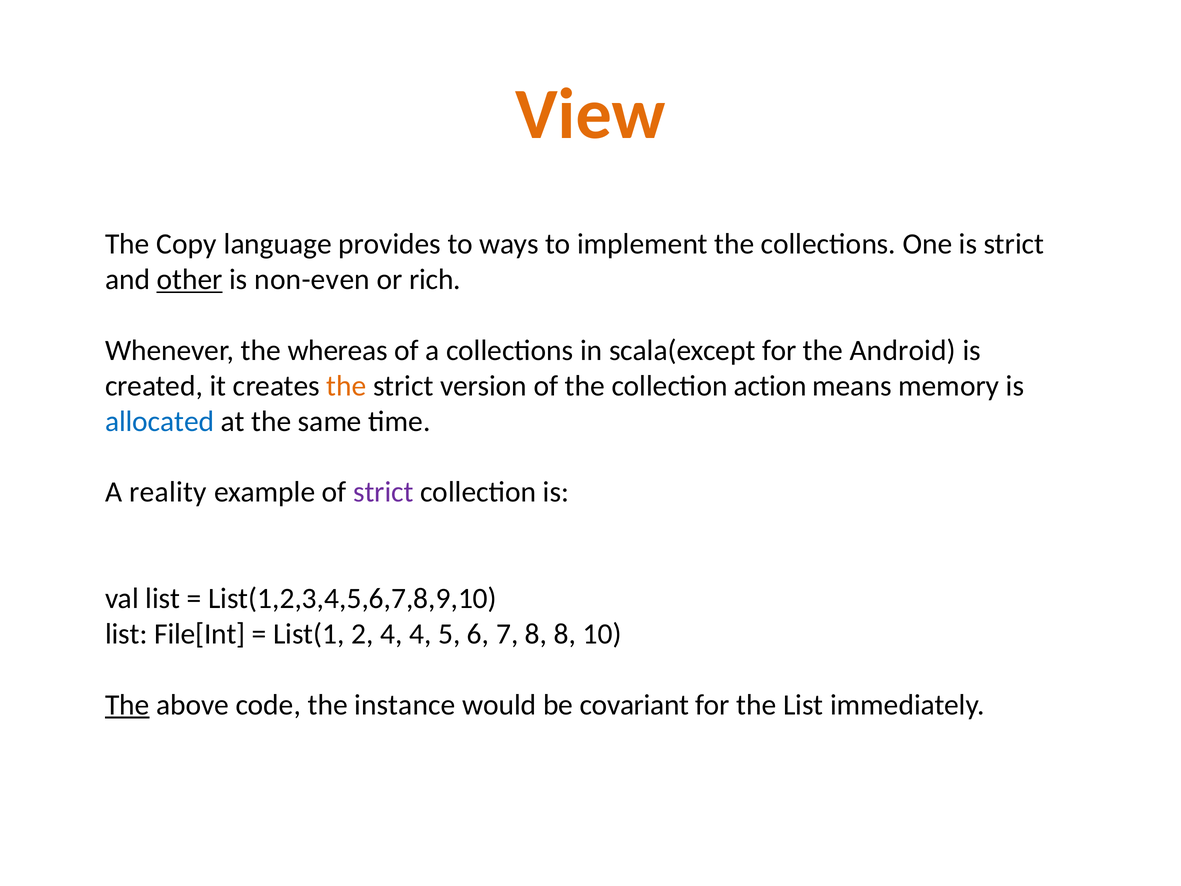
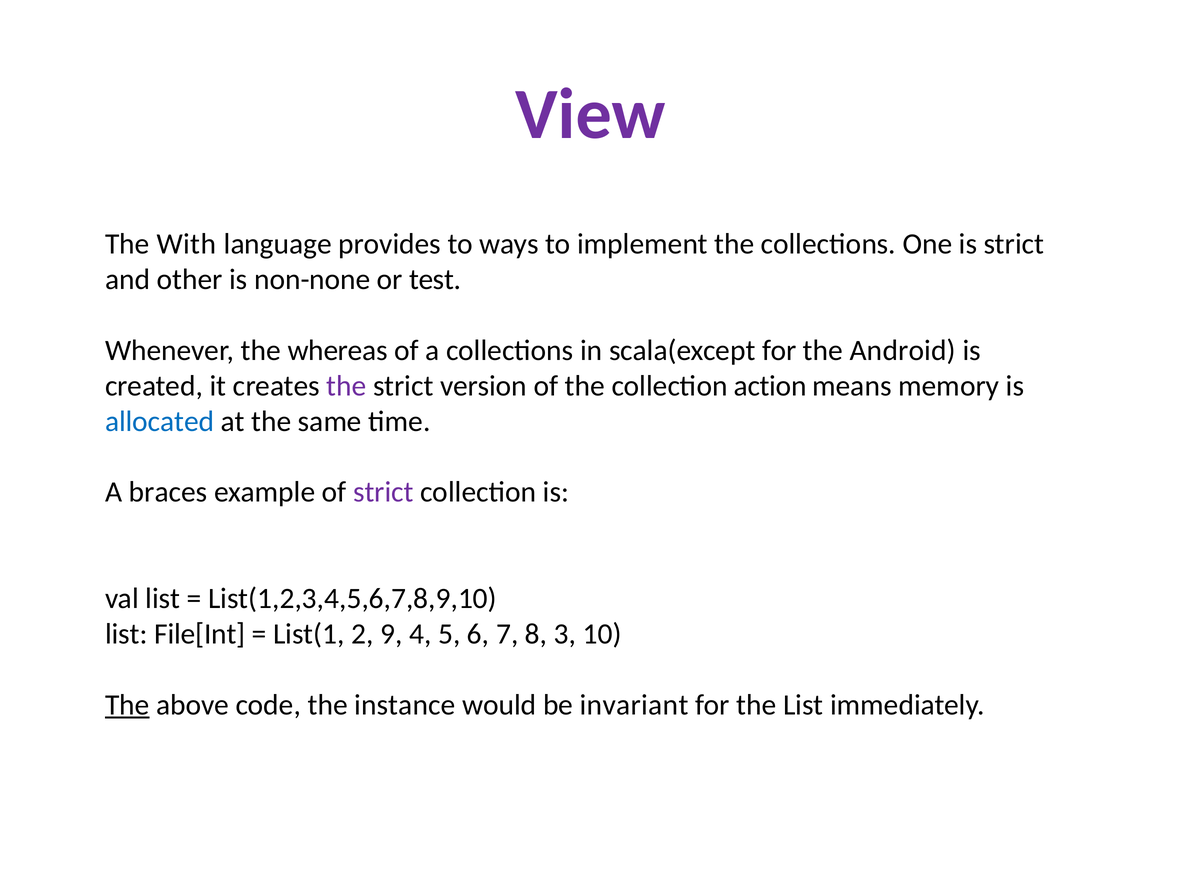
View colour: orange -> purple (590, 114)
Copy: Copy -> With (186, 244)
other underline: present -> none (190, 280)
non-even: non-even -> non-none (312, 280)
rich: rich -> test (435, 280)
the colour: orange -> purple (346, 386)
reality: reality -> braces (168, 492)
2 4: 4 -> 9 (391, 634)
8 8: 8 -> 3 (565, 634)
covariant: covariant -> invariant (634, 705)
